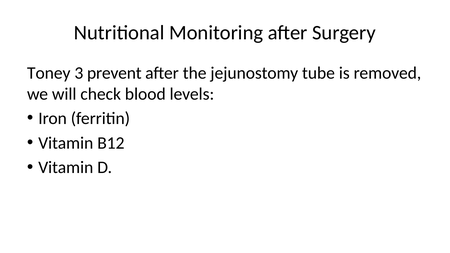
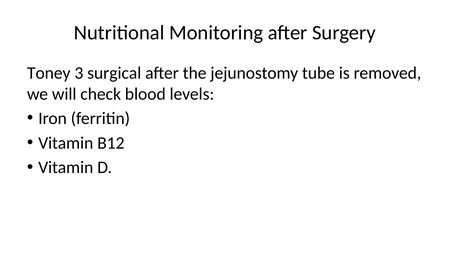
prevent: prevent -> surgical (114, 73)
